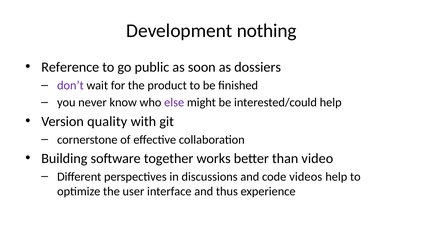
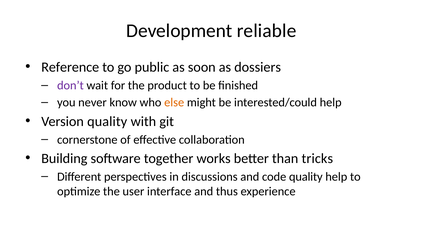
nothing: nothing -> reliable (267, 31)
else colour: purple -> orange (174, 103)
video: video -> tricks (317, 158)
code videos: videos -> quality (306, 177)
